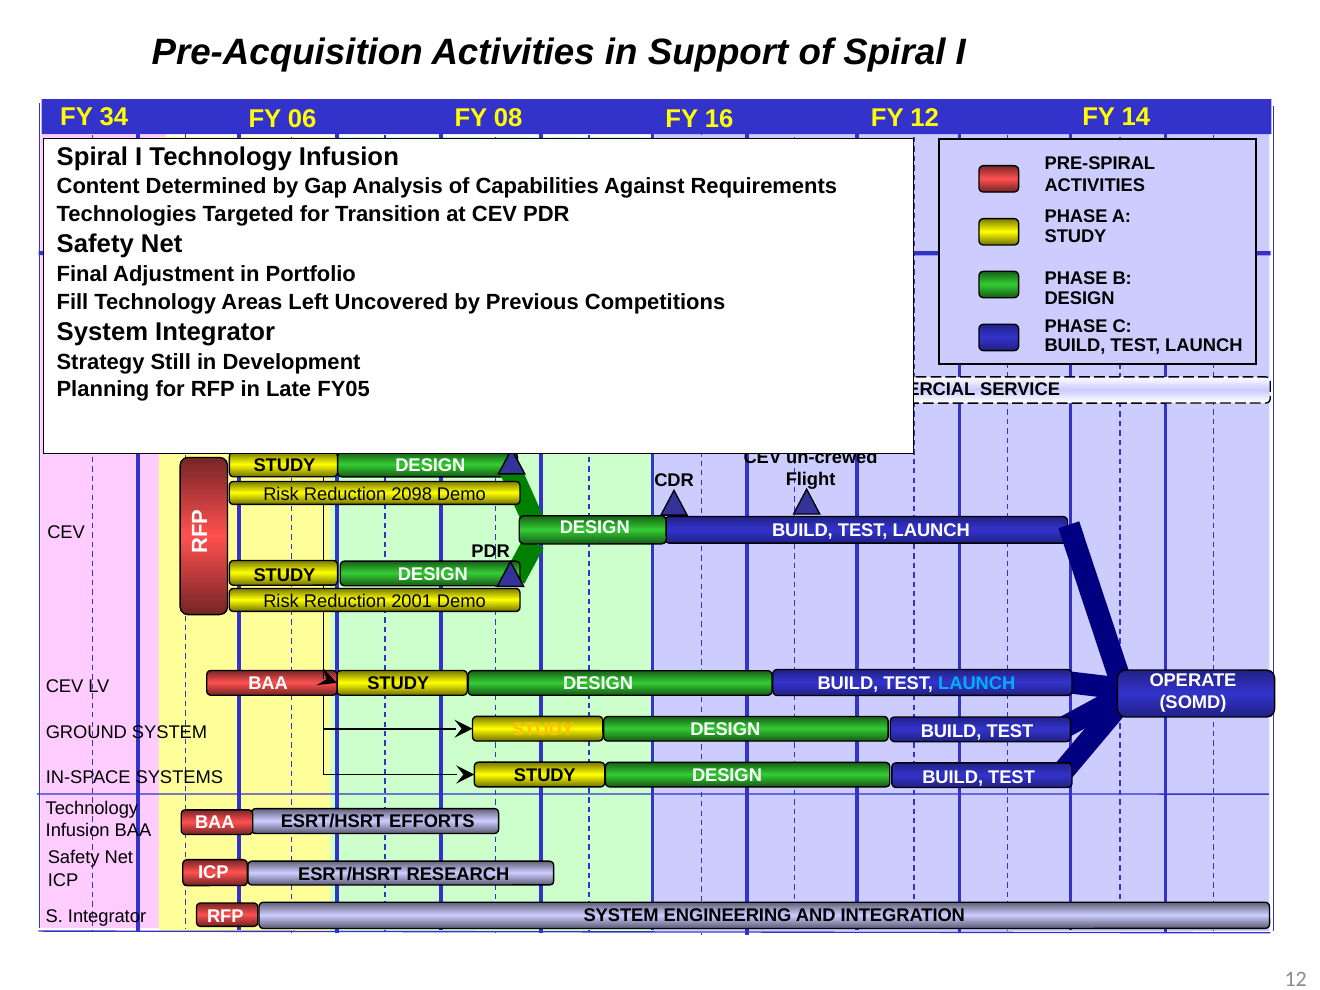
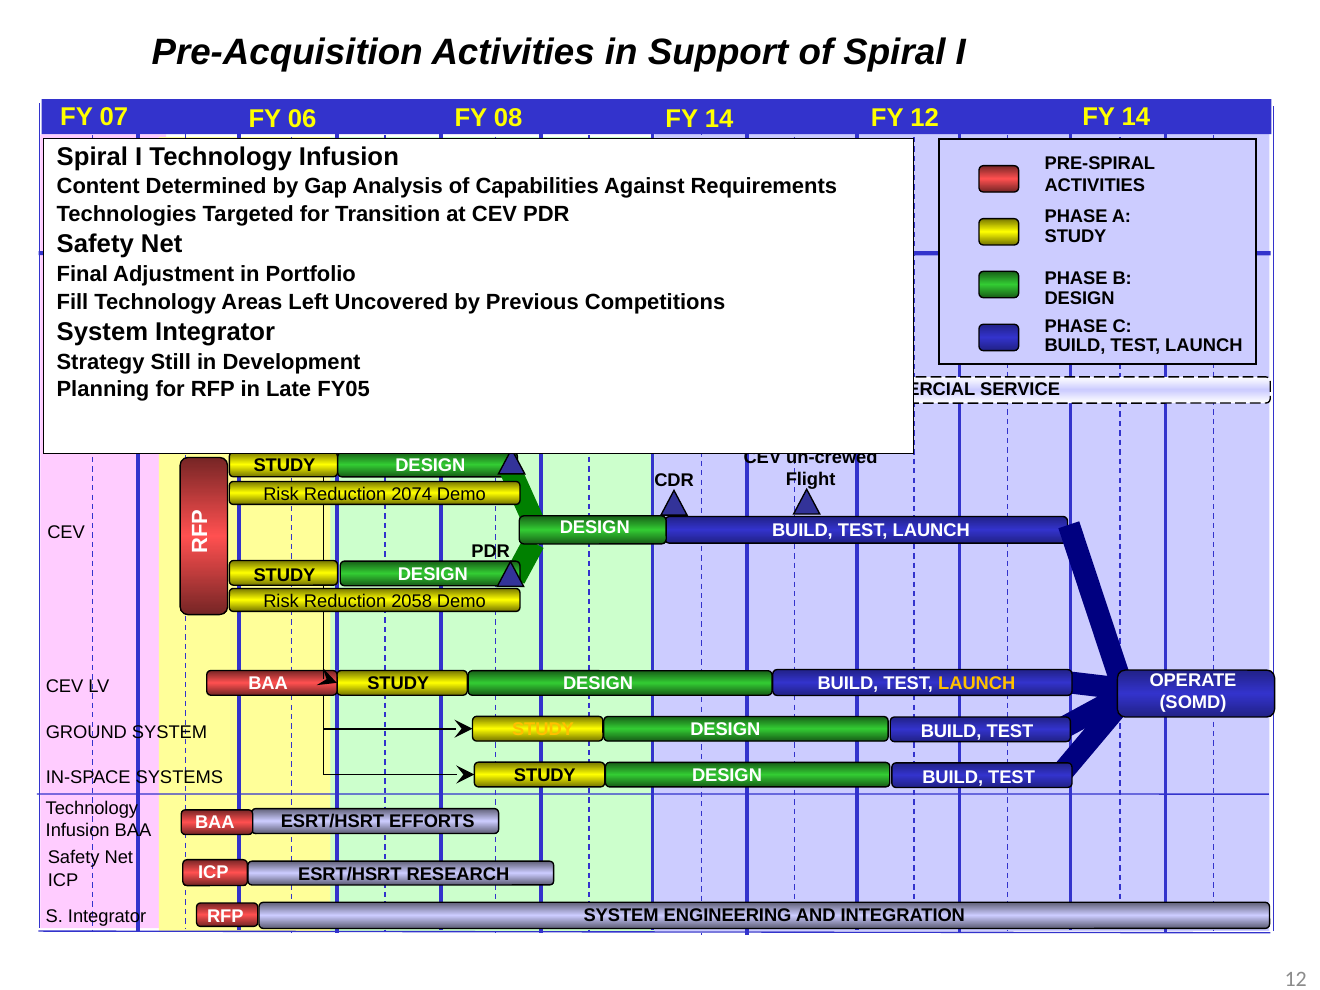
34: 34 -> 07 (114, 117)
16: 16 -> 14 (719, 119)
2098: 2098 -> 2074 (412, 494)
2001: 2001 -> 2058 (412, 601)
LAUNCH colour: light blue -> yellow (977, 684)
